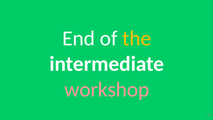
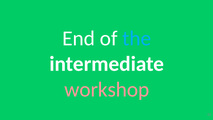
the colour: yellow -> light blue (137, 38)
